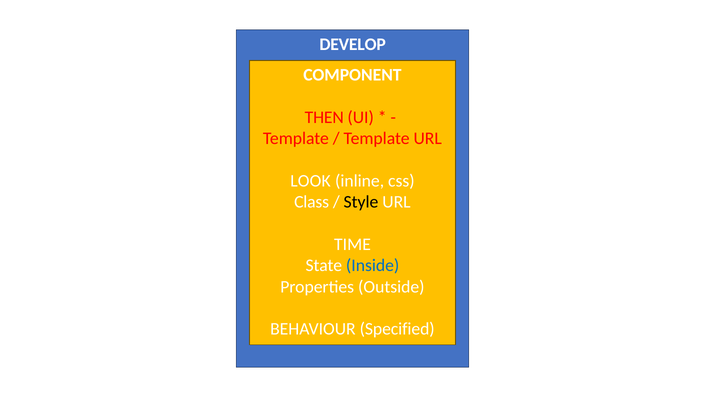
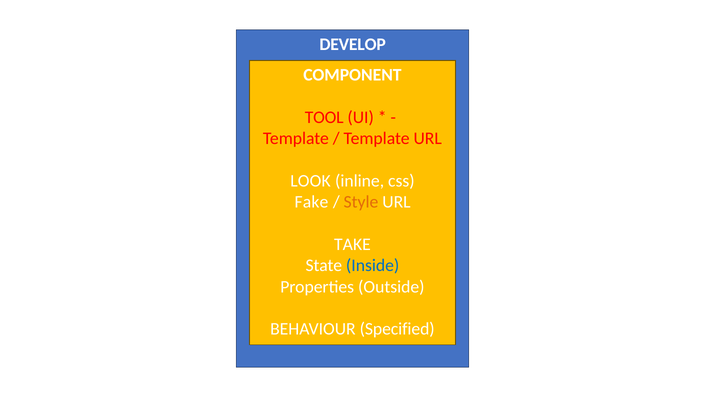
THEN: THEN -> TOOL (324, 117)
Class: Class -> Fake (311, 202)
Style colour: black -> orange (361, 202)
TIME: TIME -> TAKE (352, 244)
